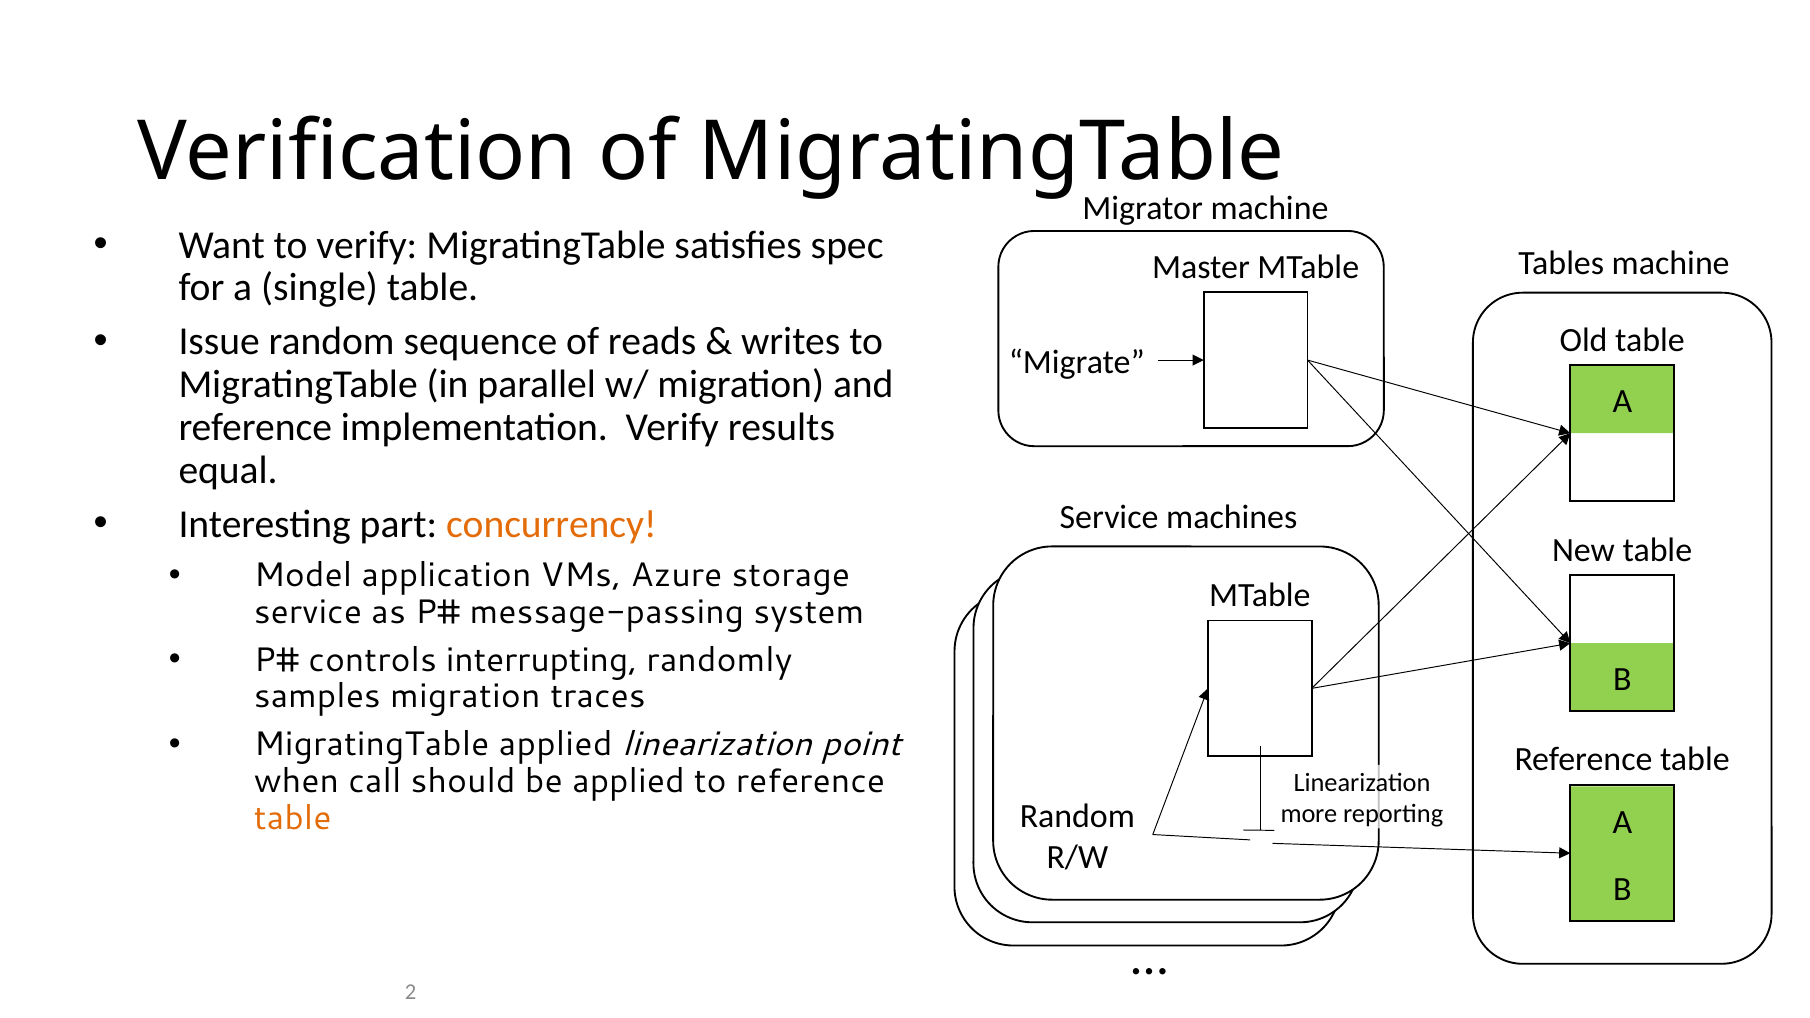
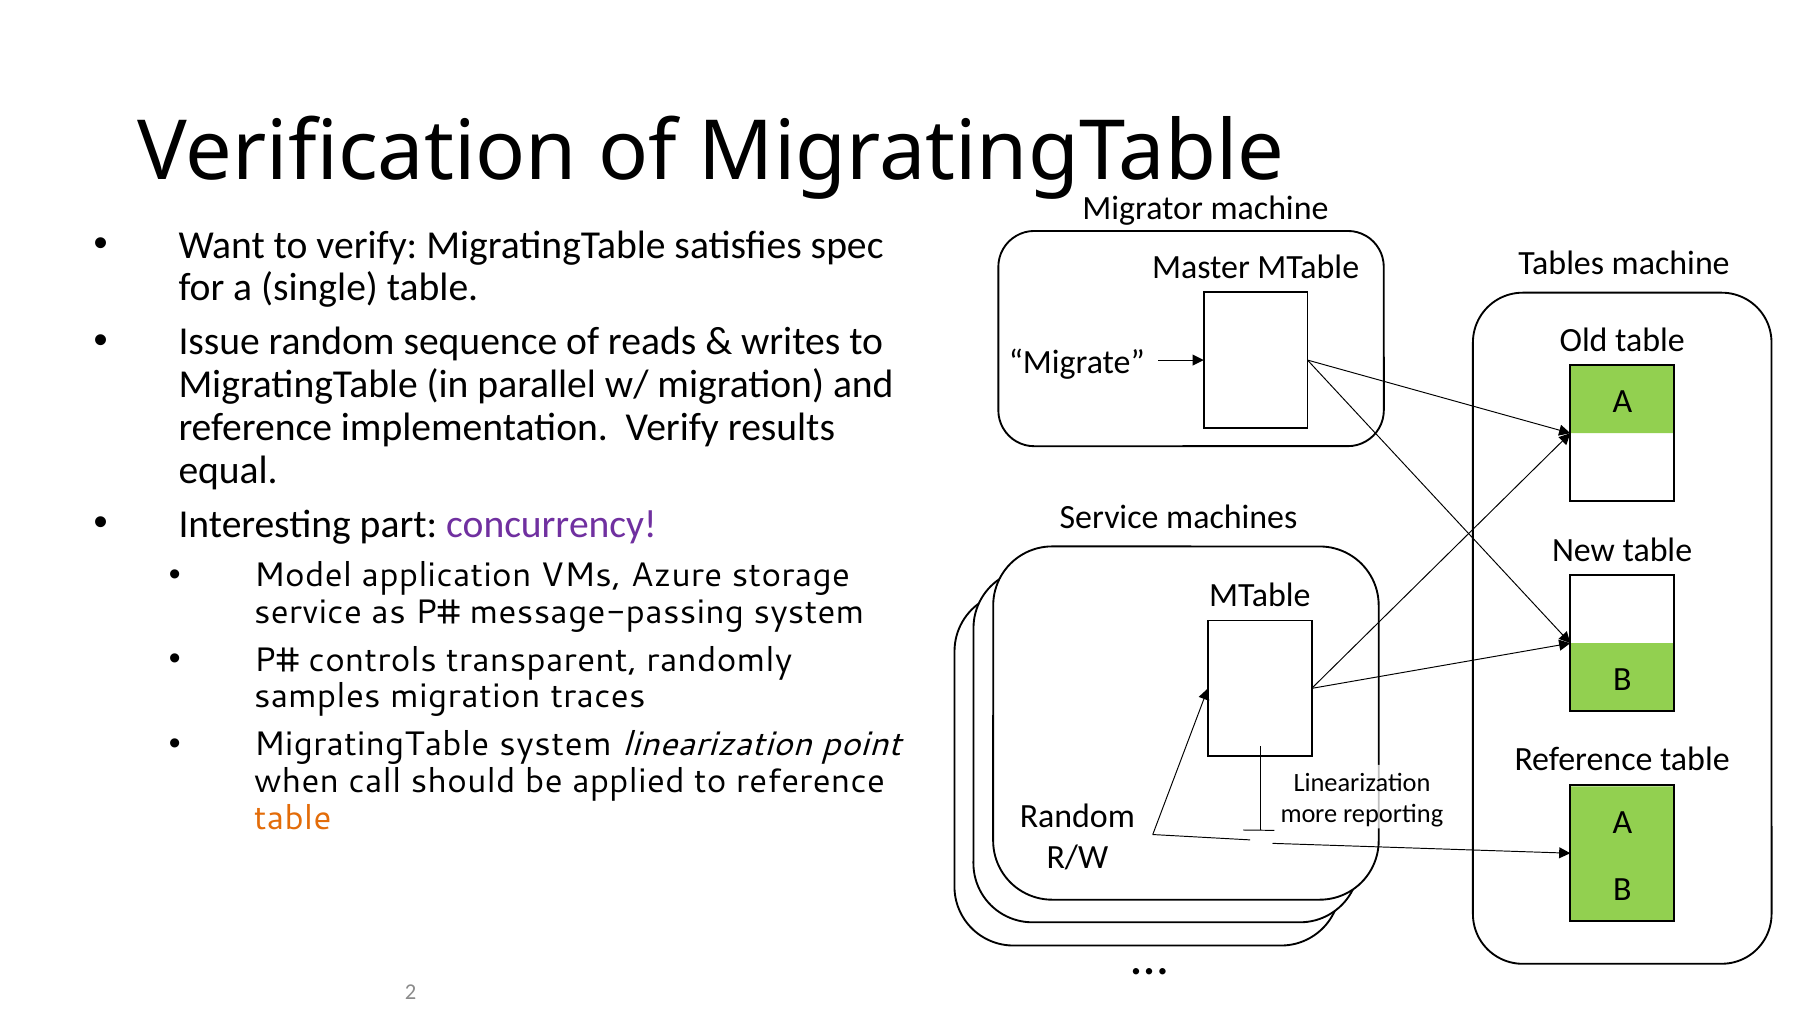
concurrency colour: orange -> purple (551, 524)
interrupting: interrupting -> transparent (542, 660)
MigratingTable applied: applied -> system (556, 745)
